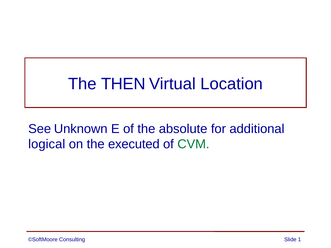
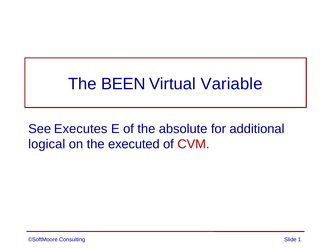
THEN: THEN -> BEEN (123, 84)
Location: Location -> Variable (232, 84)
Unknown: Unknown -> Executes (81, 129)
CVM colour: green -> red (193, 144)
